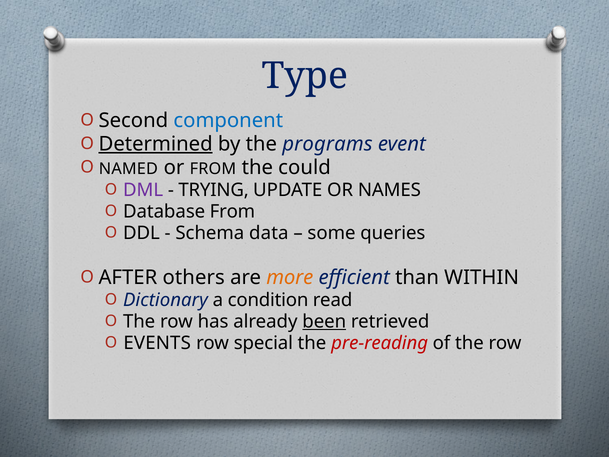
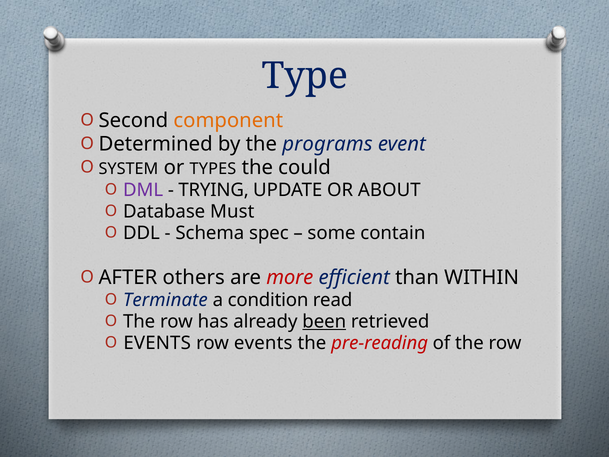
component colour: blue -> orange (228, 120)
Determined underline: present -> none (156, 144)
NAMED: NAMED -> SYSTEM (128, 169)
or FROM: FROM -> TYPES (213, 169)
NAMES: NAMES -> ABOUT (389, 190)
Database From: From -> Must (232, 212)
data: data -> spec (269, 233)
queries: queries -> contain (393, 233)
more colour: orange -> red (290, 277)
Dictionary: Dictionary -> Terminate (165, 300)
row special: special -> events (263, 343)
